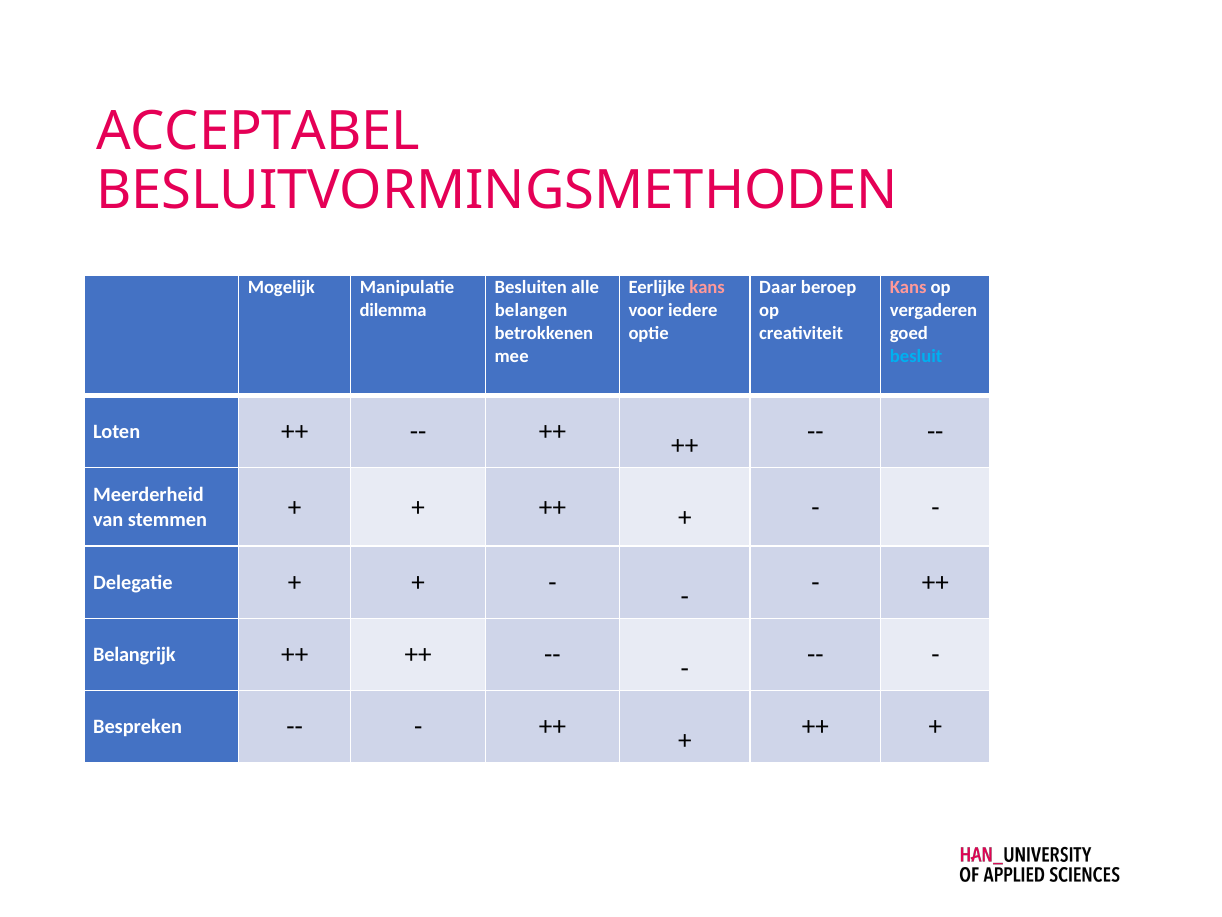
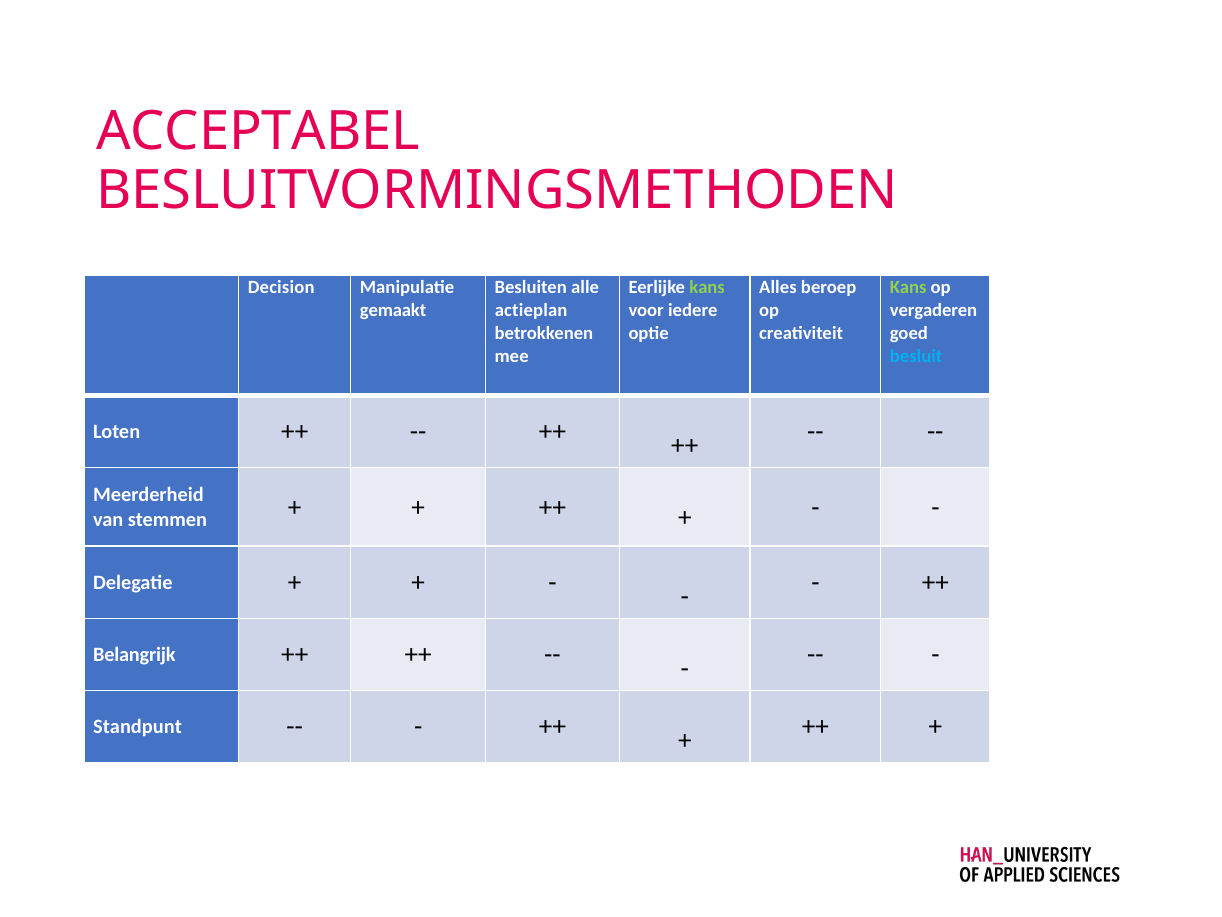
Mogelijk: Mogelijk -> Decision (281, 287)
kans colour: pink -> light green (707, 287)
Daar: Daar -> Alles (778, 287)
Kans colour: pink -> light green (908, 287)
dilemma: dilemma -> gemaakt (393, 310)
belangen: belangen -> actieplan (531, 310)
Bespreken: Bespreken -> Standpunt (138, 726)
